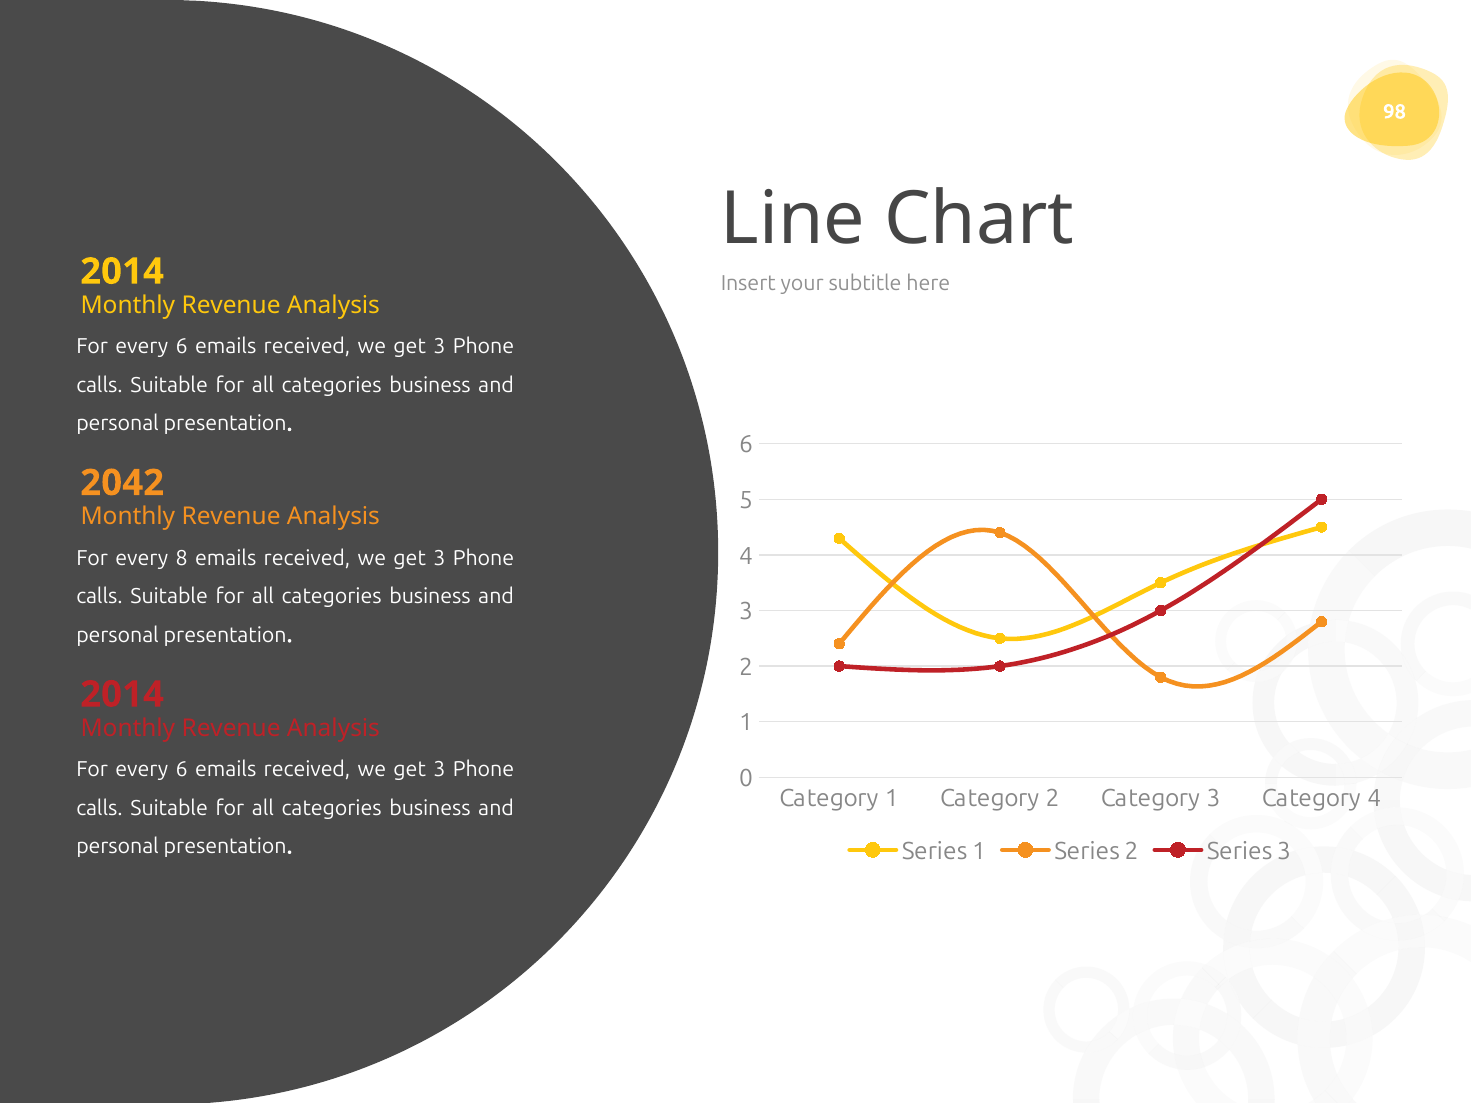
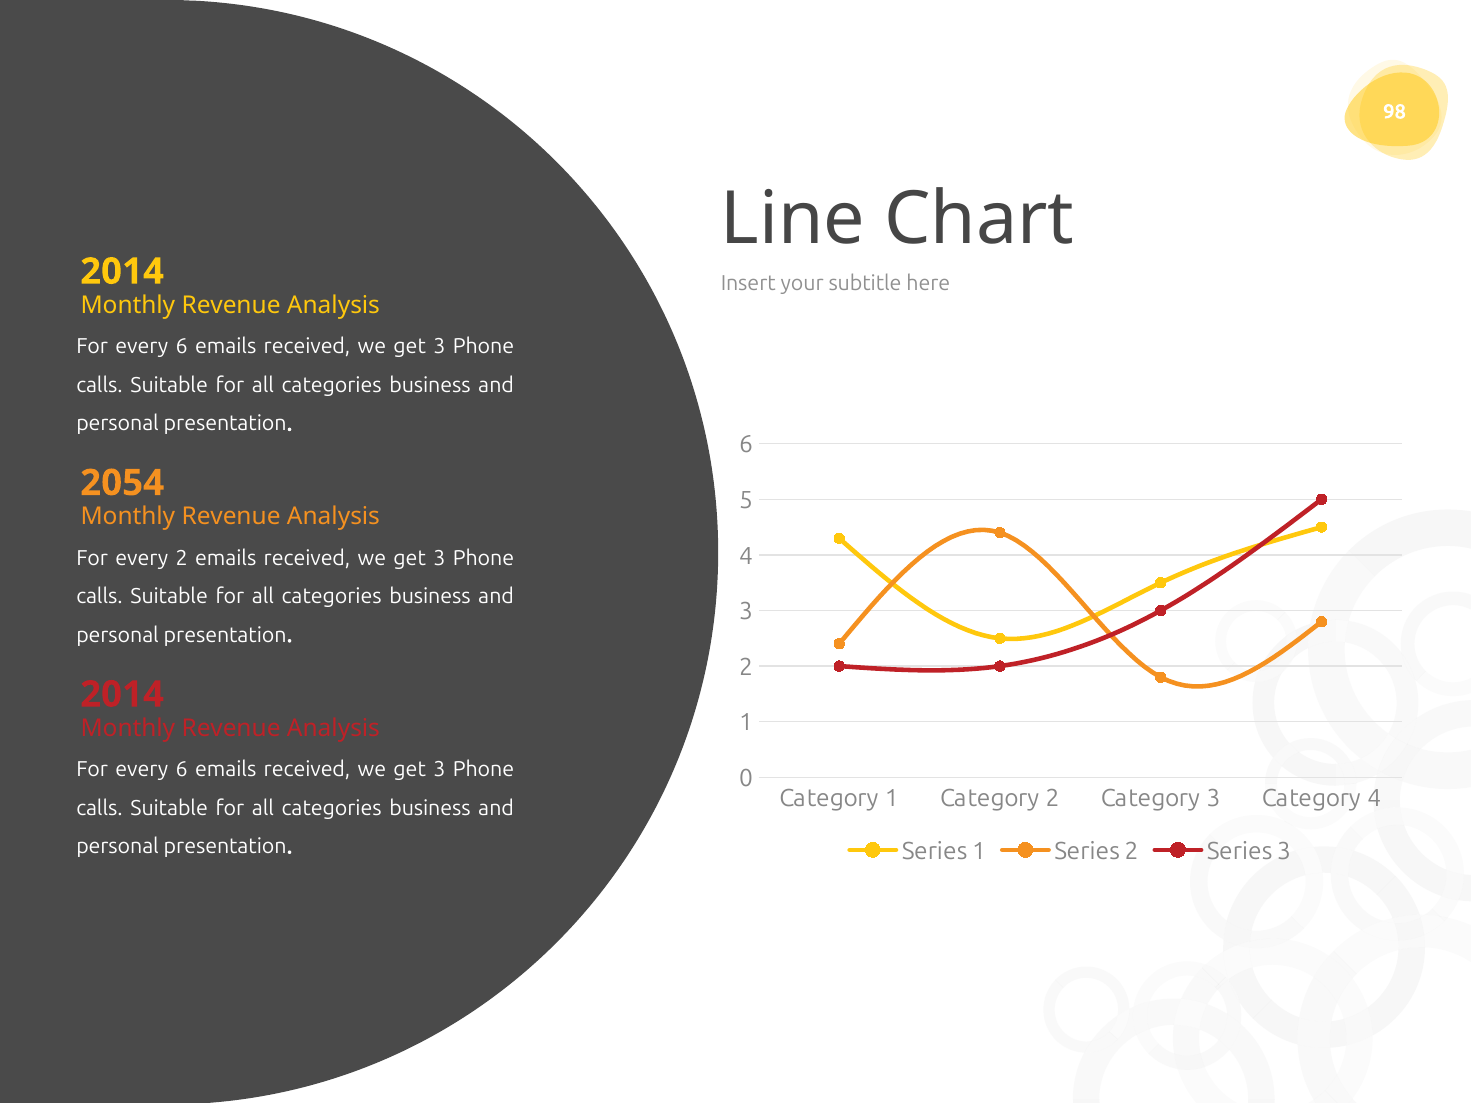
2042: 2042 -> 2054 (122, 483)
every 8: 8 -> 2 (182, 558)
